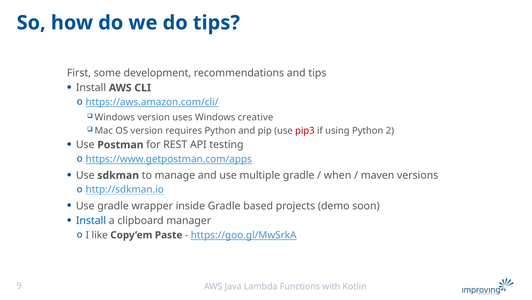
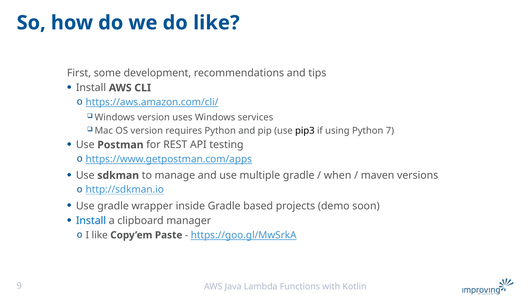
do tips: tips -> like (216, 23)
creative: creative -> services (256, 117)
pip3 colour: red -> black (305, 130)
2: 2 -> 7 (390, 130)
